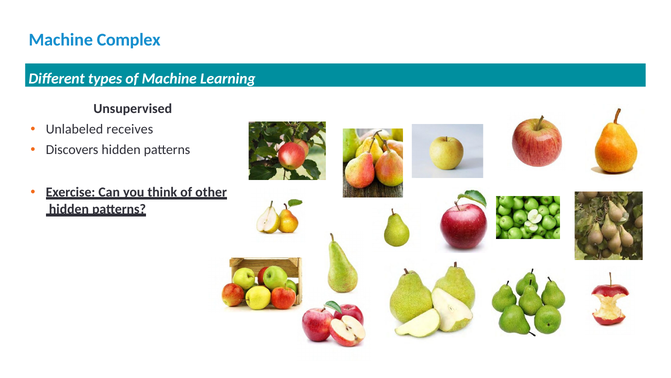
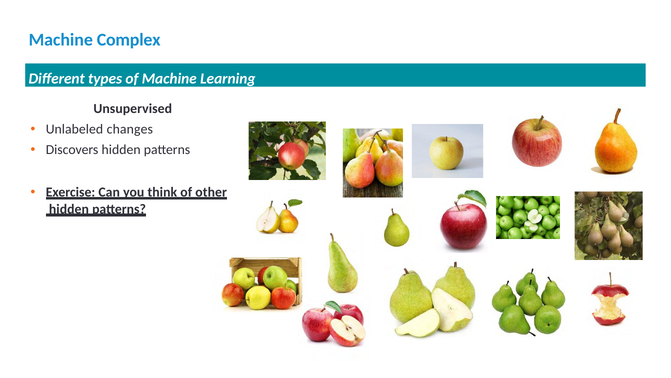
receives: receives -> changes (130, 129)
